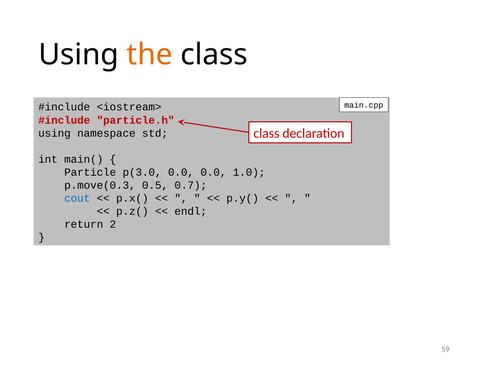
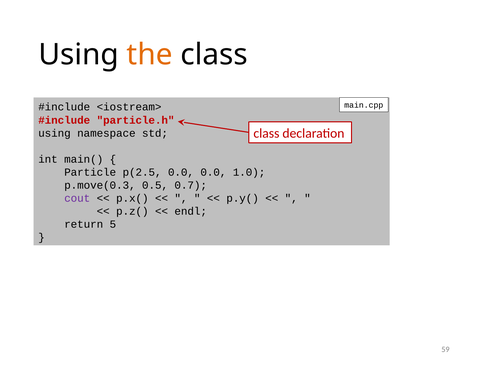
p(3.0: p(3.0 -> p(2.5 (142, 172)
cout colour: blue -> purple (77, 198)
2: 2 -> 5 (113, 224)
